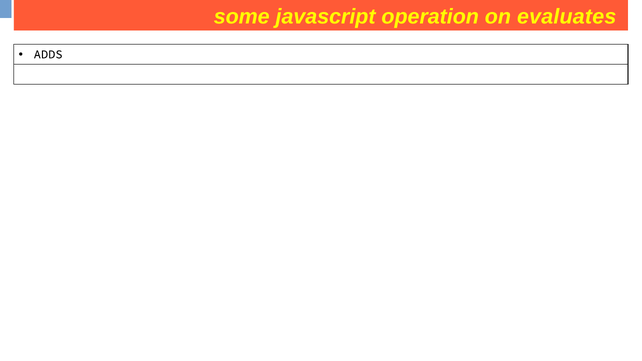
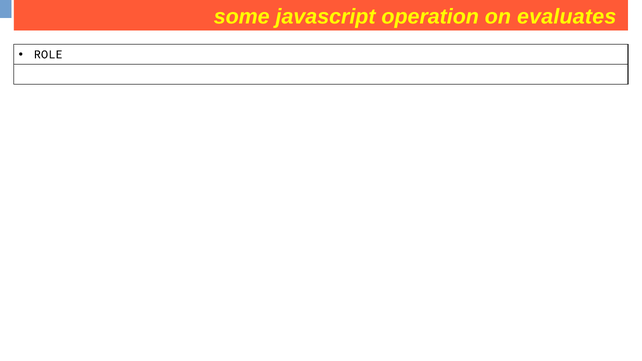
ADDS: ADDS -> ROLE (48, 54)
